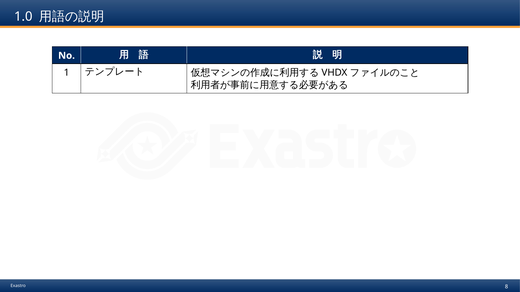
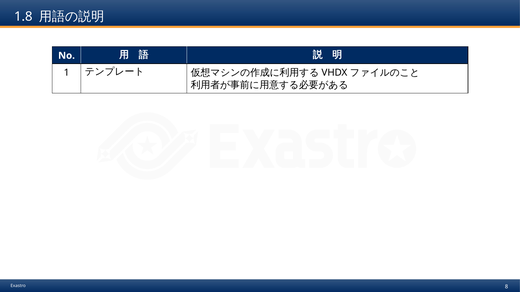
1.0: 1.0 -> 1.8 (23, 17)
